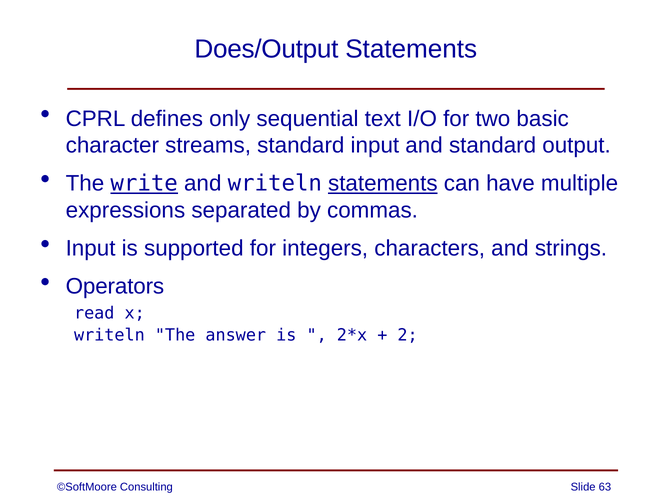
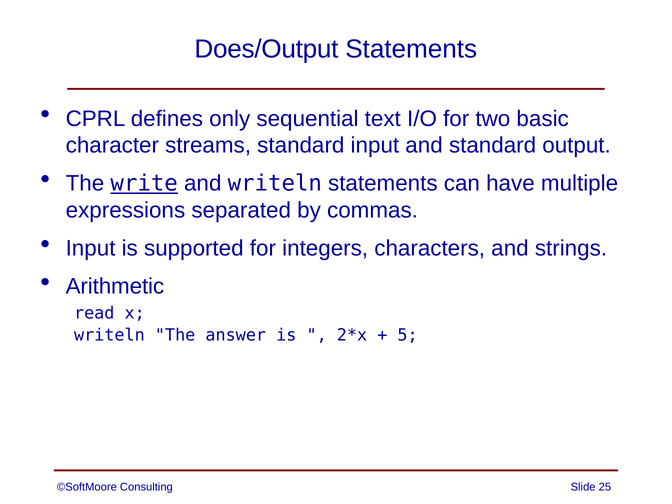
statements underline: present -> none (383, 184)
Operators: Operators -> Arithmetic (115, 287)
2: 2 -> 5 (408, 335)
63: 63 -> 25 (605, 487)
